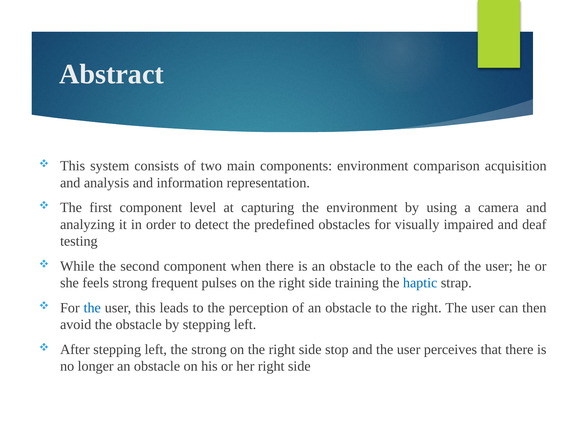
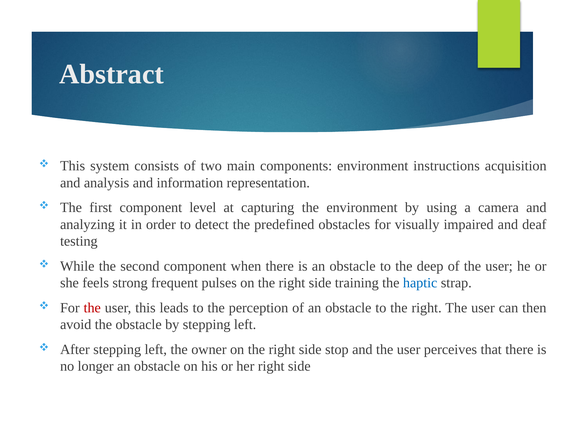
comparison: comparison -> instructions (447, 166)
each: each -> deep (430, 266)
the colour: blue -> red (92, 308)
the strong: strong -> owner (209, 349)
